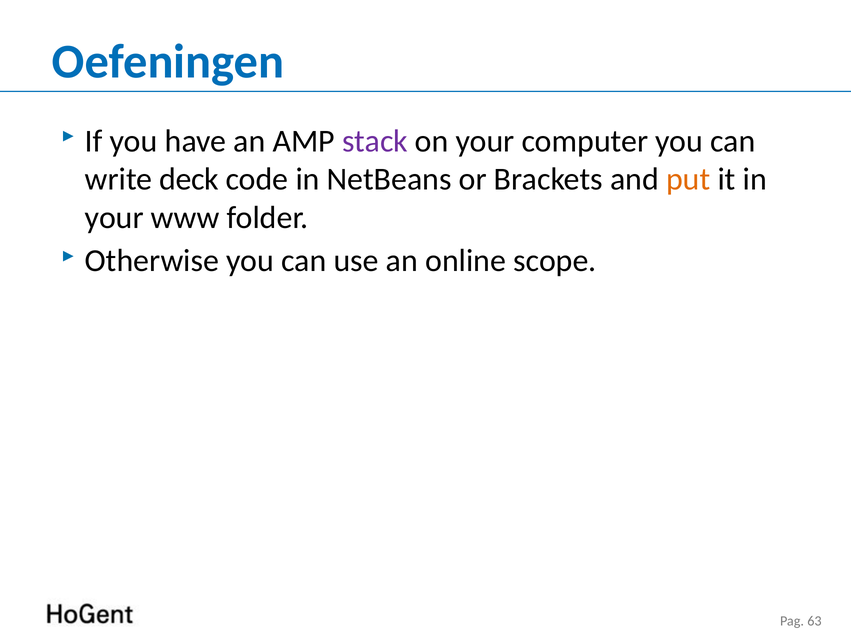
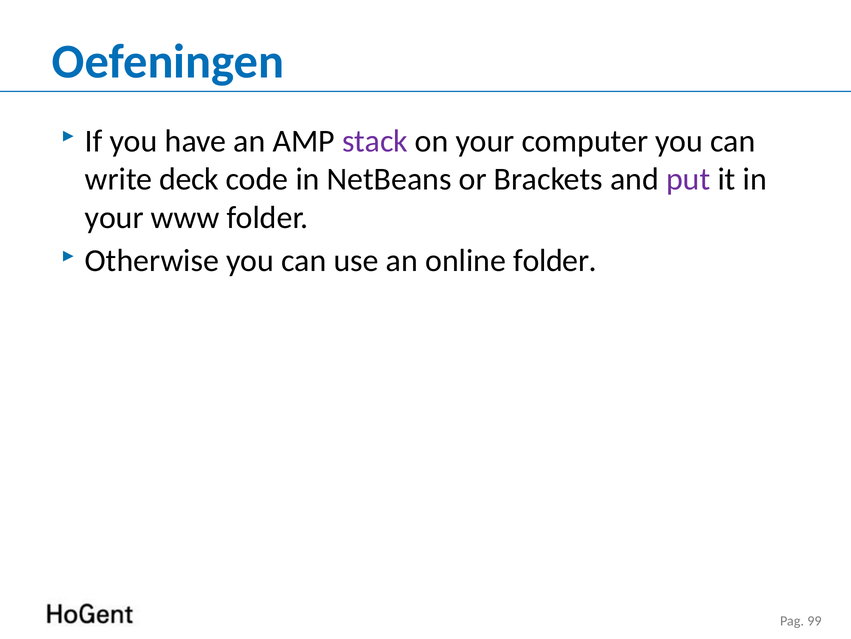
put colour: orange -> purple (688, 179)
online scope: scope -> folder (555, 261)
63: 63 -> 99 (814, 620)
